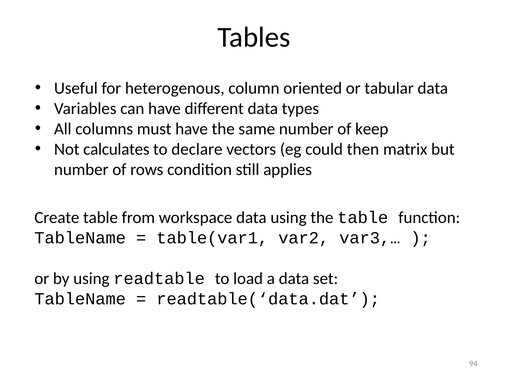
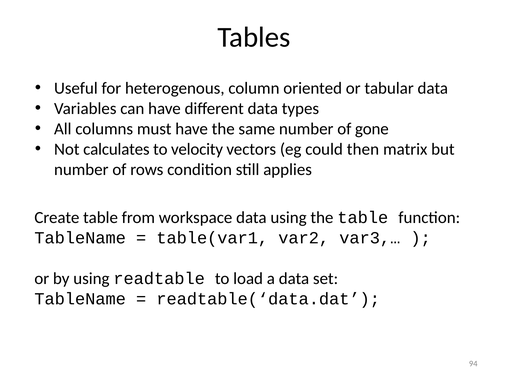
keep: keep -> gone (372, 129)
declare: declare -> velocity (197, 149)
